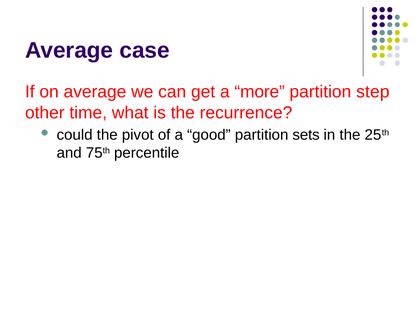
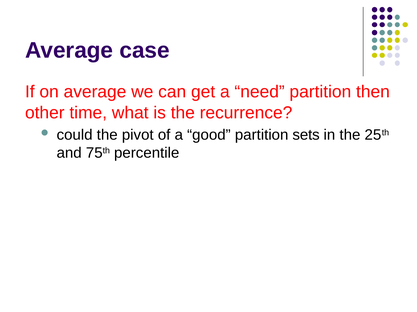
more: more -> need (260, 92)
step: step -> then (373, 92)
